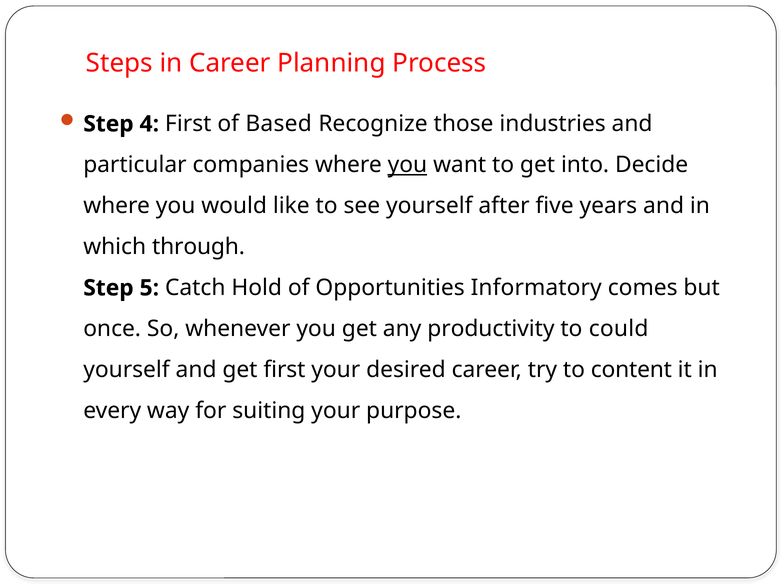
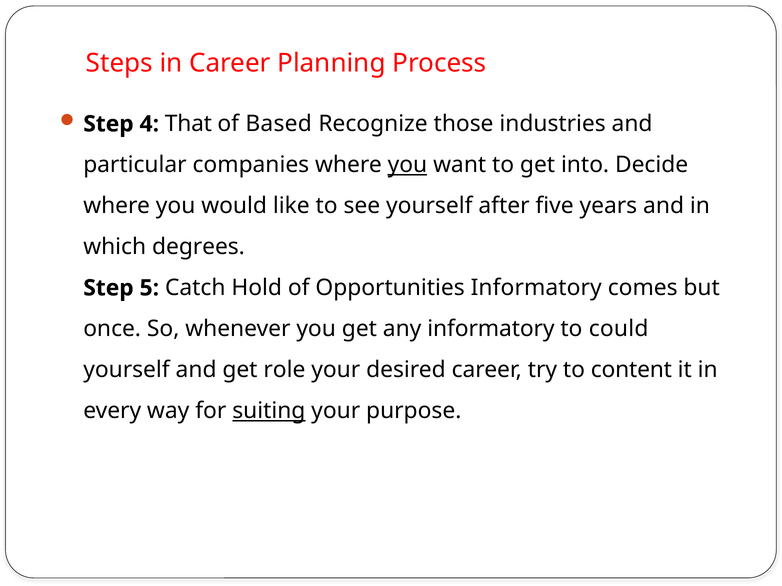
4 First: First -> That (188, 124)
through: through -> degrees (198, 247)
any productivity: productivity -> informatory (491, 329)
get first: first -> role (284, 370)
suiting underline: none -> present (269, 411)
